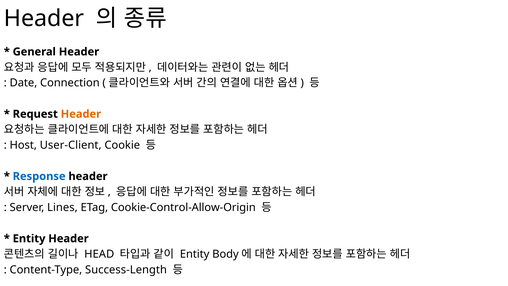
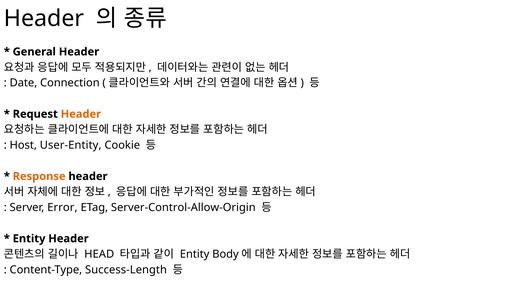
User-Client: User-Client -> User-Entity (71, 145)
Response colour: blue -> orange (39, 176)
Lines: Lines -> Error (62, 207)
Cookie-Control-Allow-Origin: Cookie-Control-Allow-Origin -> Server-Control-Allow-Origin (183, 207)
